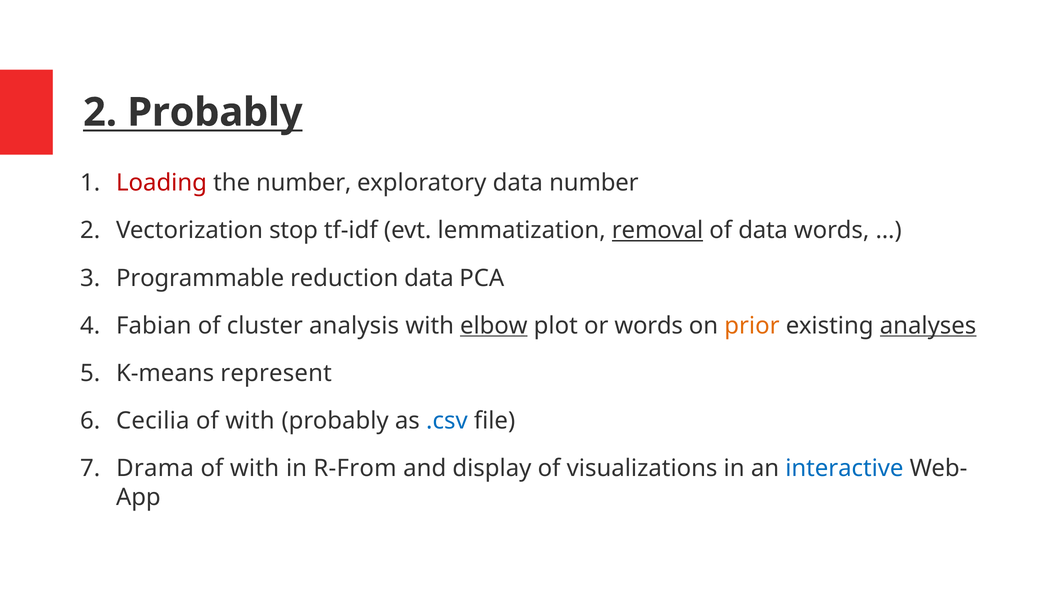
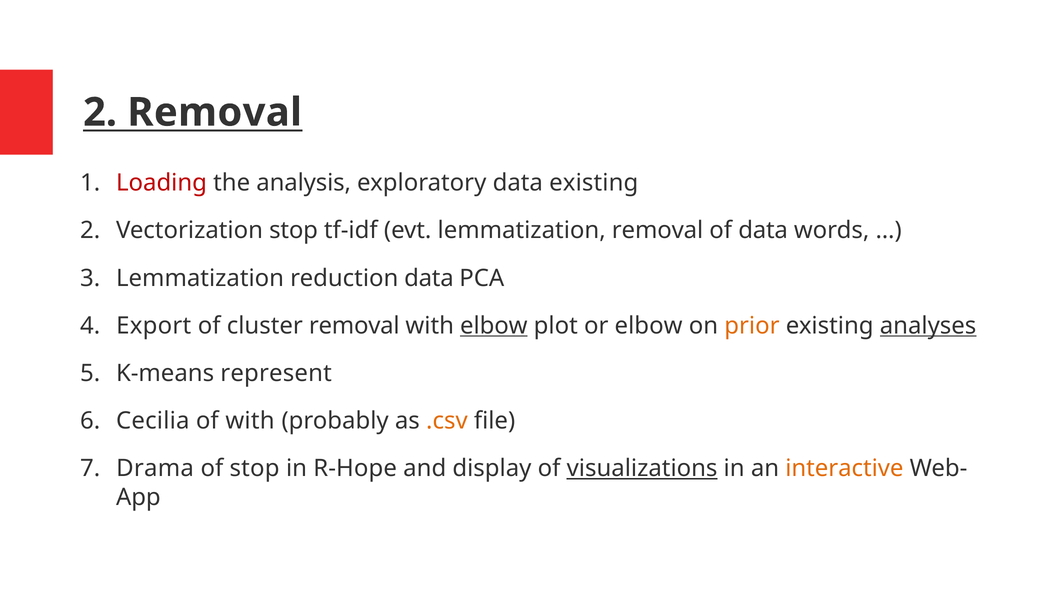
2 Probably: Probably -> Removal (215, 112)
the number: number -> analysis (304, 183)
data number: number -> existing (594, 183)
removal underline: present -> none (658, 230)
Programmable: Programmable -> Lemmatization (200, 278)
Fabian: Fabian -> Export (154, 325)
cluster analysis: analysis -> removal (354, 325)
or words: words -> elbow (649, 325)
.csv colour: blue -> orange (447, 420)
with: with -> stop (255, 468)
R-From: R-From -> R-Hope (355, 468)
visualizations underline: none -> present (642, 468)
interactive colour: blue -> orange (844, 468)
